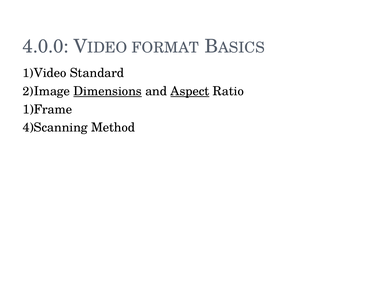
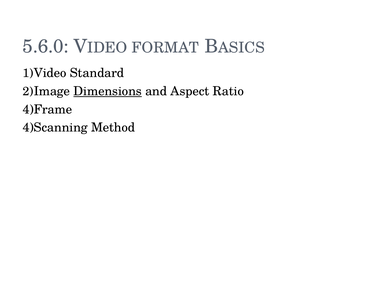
4.0.0: 4.0.0 -> 5.6.0 (46, 46)
Aspect underline: present -> none (190, 91)
1)Frame: 1)Frame -> 4)Frame (47, 109)
